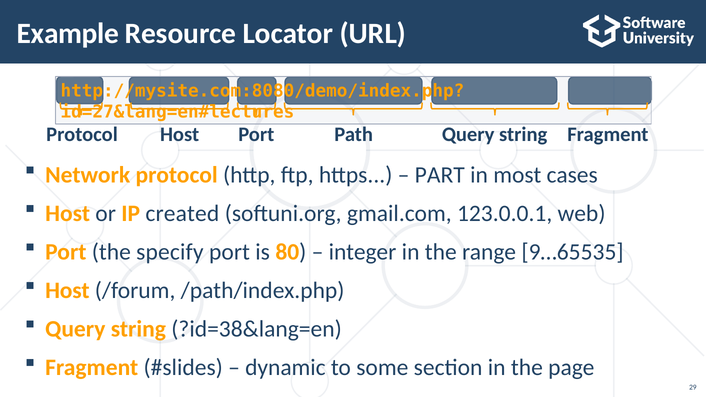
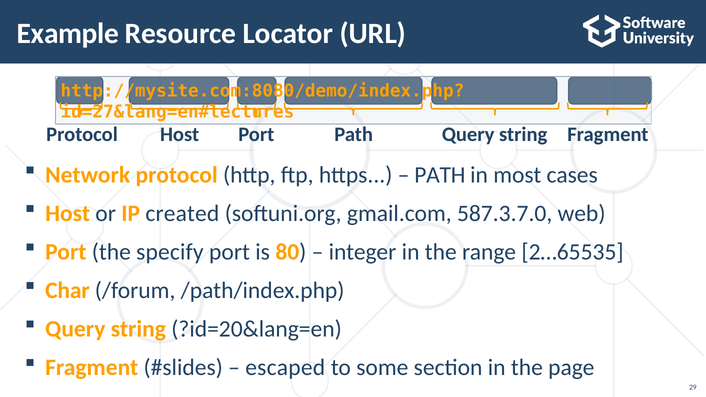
PART: PART -> PATH (440, 175)
123.0.0.1: 123.0.0.1 -> 587.3.7.0 (505, 213)
9…65535: 9…65535 -> 2…65535 (573, 252)
Host: Host -> Char (67, 290)
?id=38&lang=en: ?id=38&lang=en -> ?id=20&lang=en (257, 329)
dynamic: dynamic -> escaped (285, 367)
